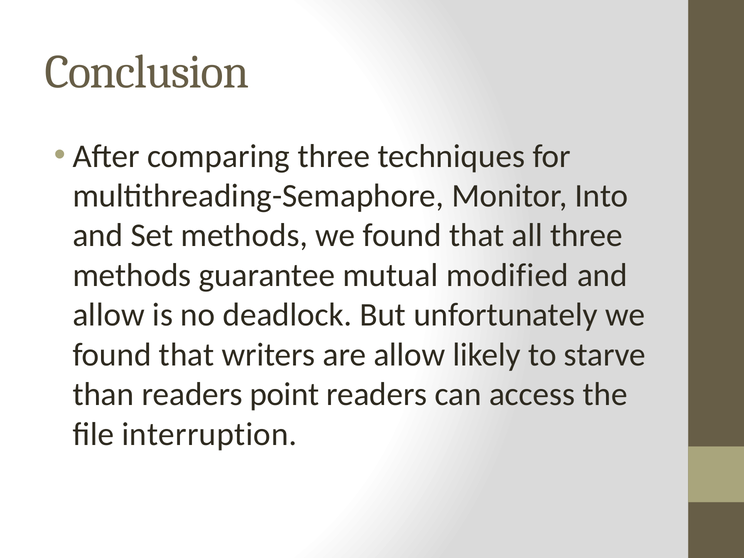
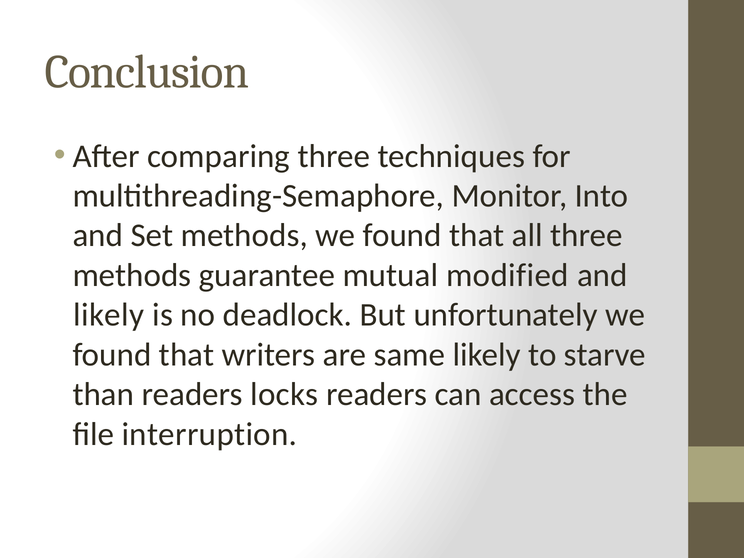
allow: allow -> likely (109, 315)
are allow: allow -> same (409, 355)
point: point -> locks (284, 394)
